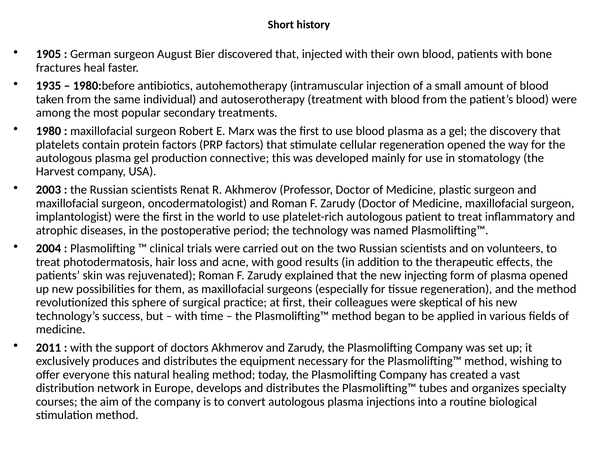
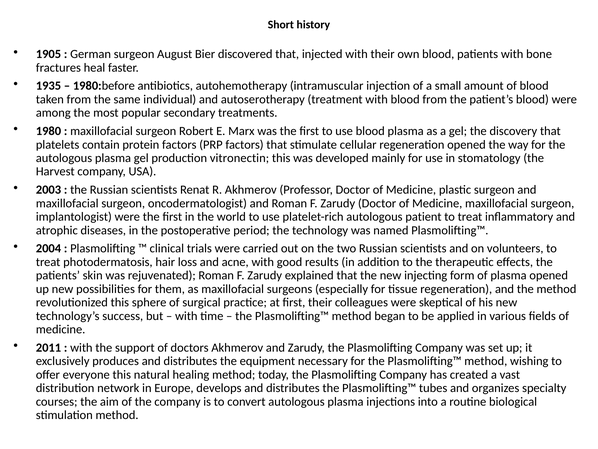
connective: connective -> vitronectin (239, 158)
